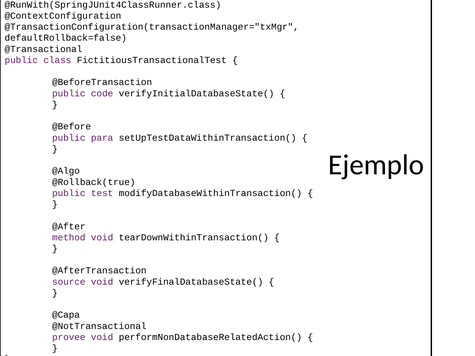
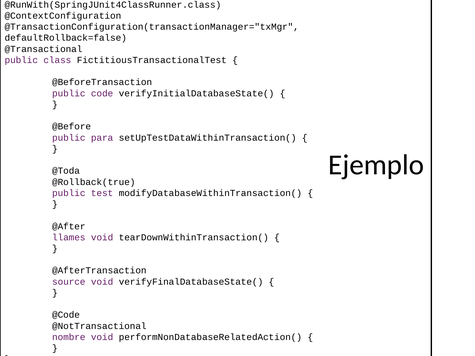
@Algo: @Algo -> @Toda (66, 171)
method: method -> llames (69, 238)
@Capa: @Capa -> @Code (66, 315)
provee: provee -> nombre (69, 337)
